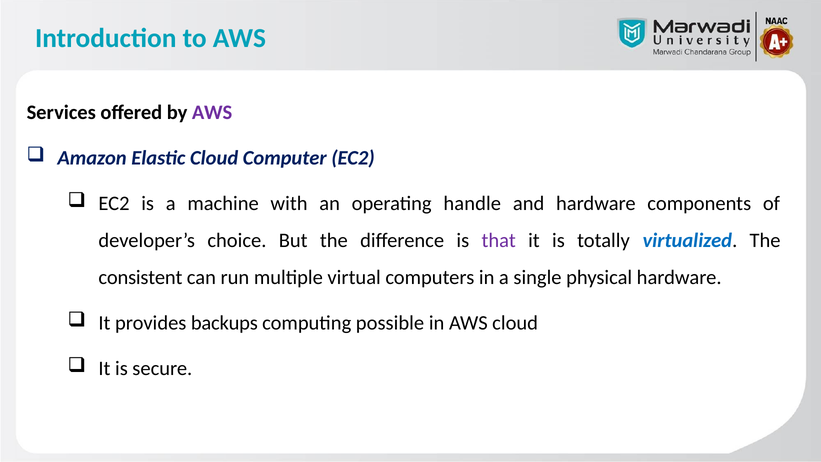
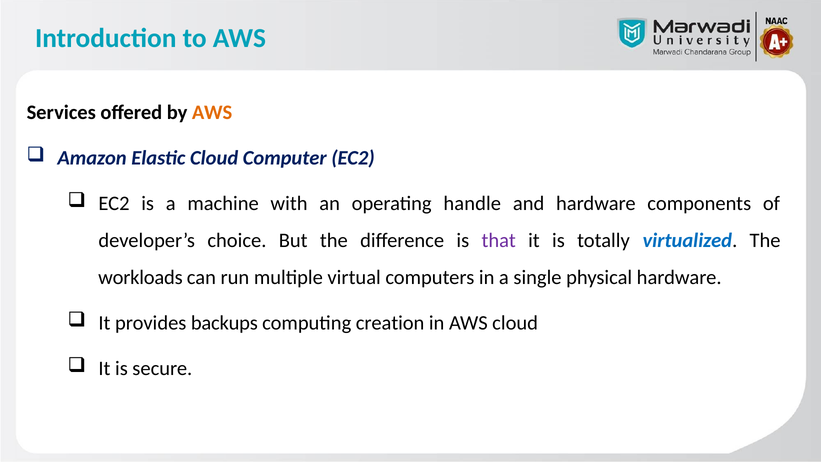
AWS colour: purple -> orange (212, 113)
consistent: consistent -> workloads (140, 278)
possible: possible -> creation (390, 323)
